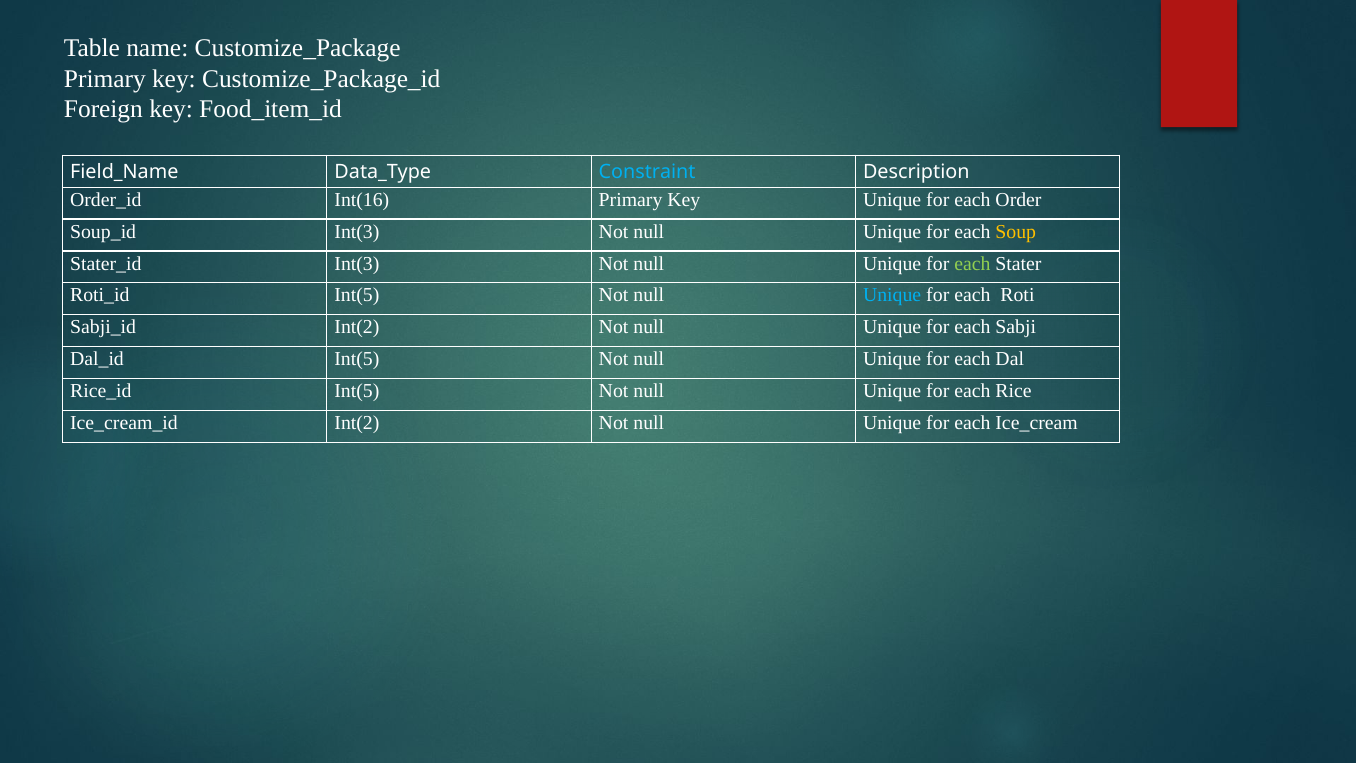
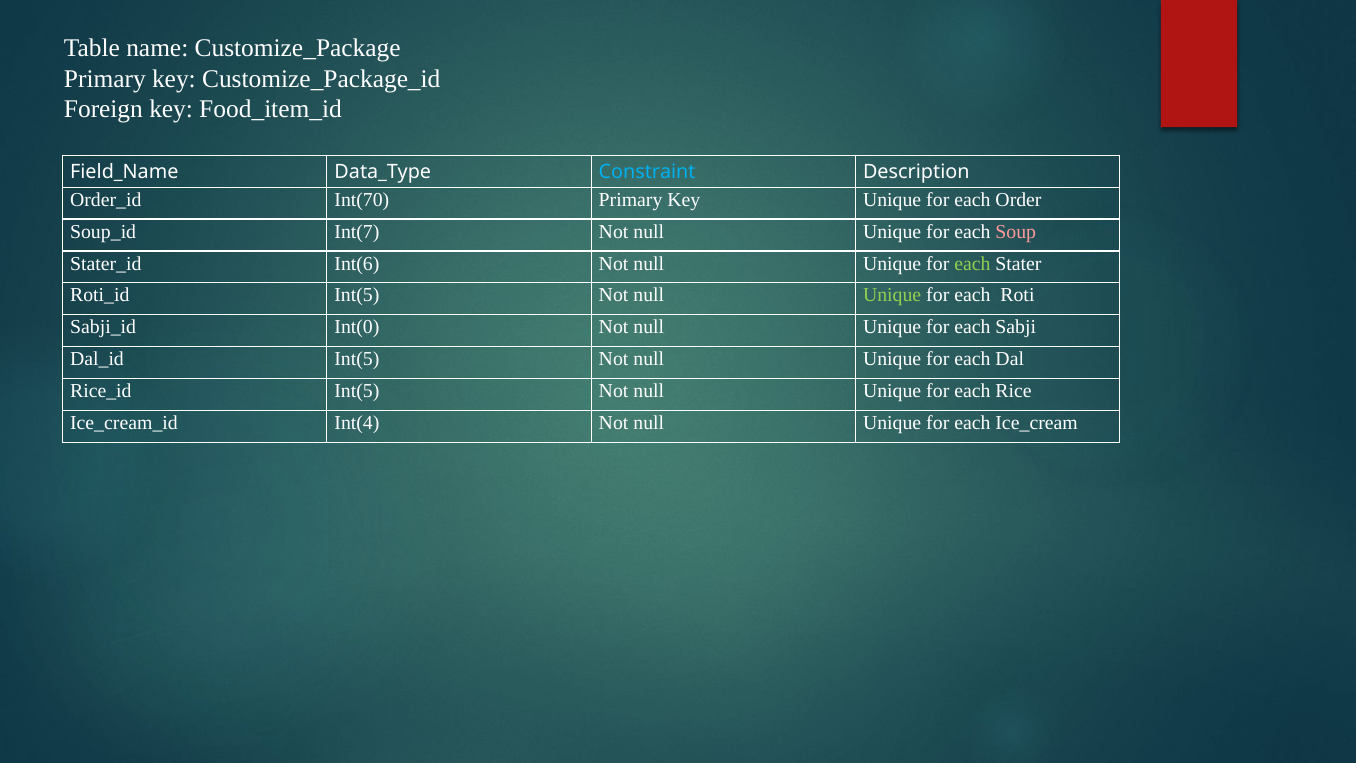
Int(16: Int(16 -> Int(70 (362, 200)
Int(3: Int(3 -> Int(7 (357, 232)
Soup colour: yellow -> pink (1016, 232)
Int(3: Int(3 -> Int(6 (357, 263)
Unique colour: light blue -> light green (892, 295)
Int(2: Int(2 -> Int(0 (357, 327)
Int(2: Int(2 -> Int(4 (357, 423)
